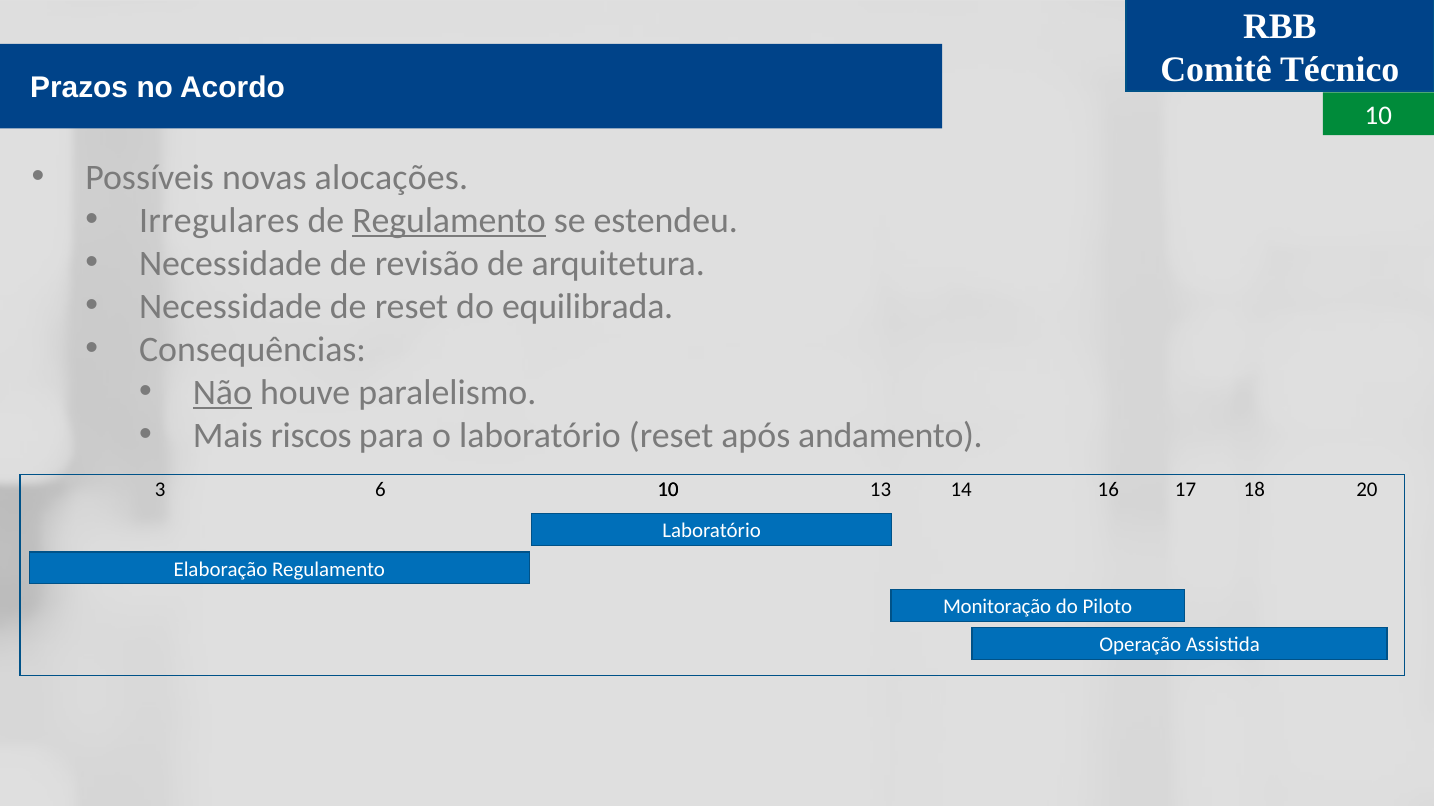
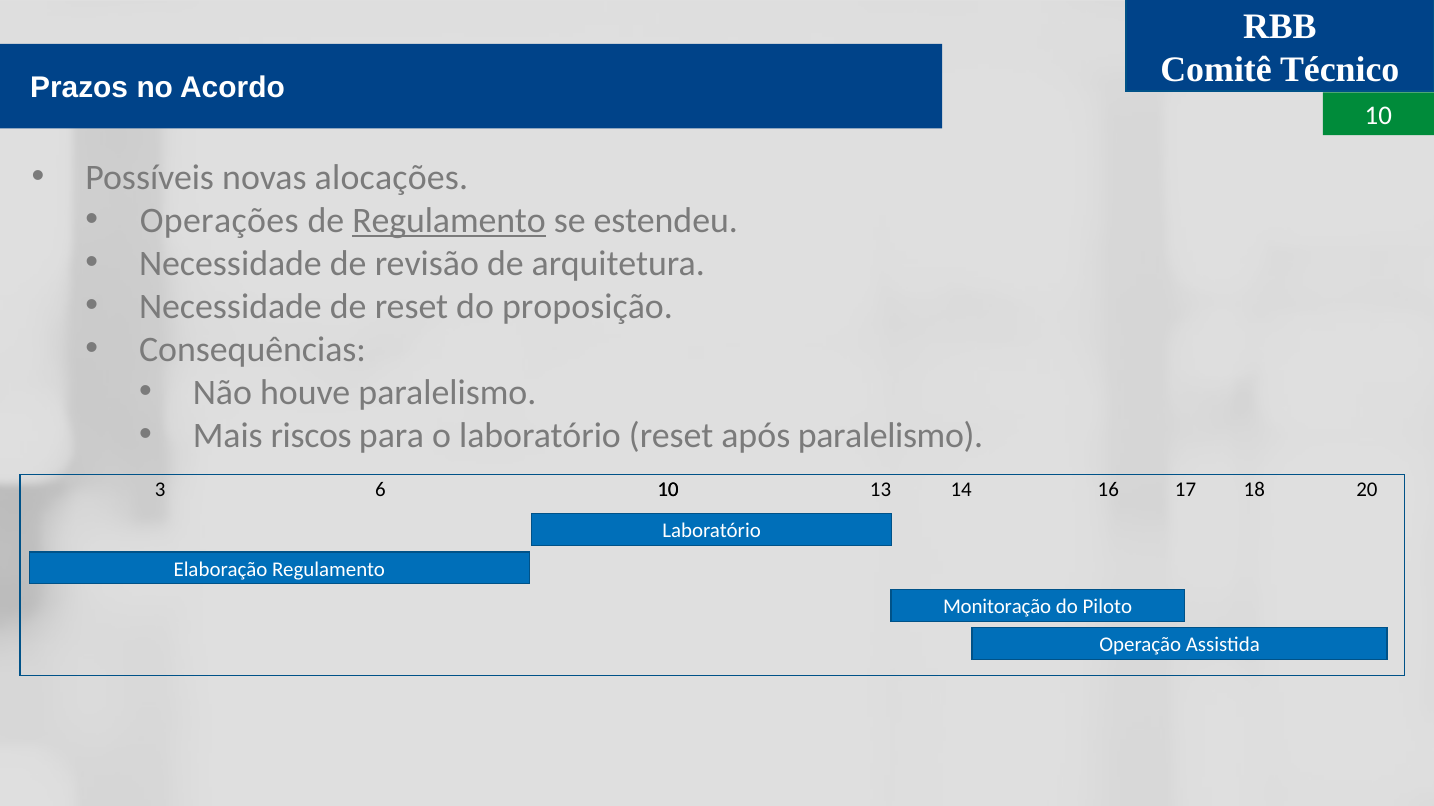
Irregulares: Irregulares -> Operações (219, 221)
equilibrada: equilibrada -> proposição (588, 307)
Não underline: present -> none (222, 393)
após andamento: andamento -> paralelismo (890, 436)
